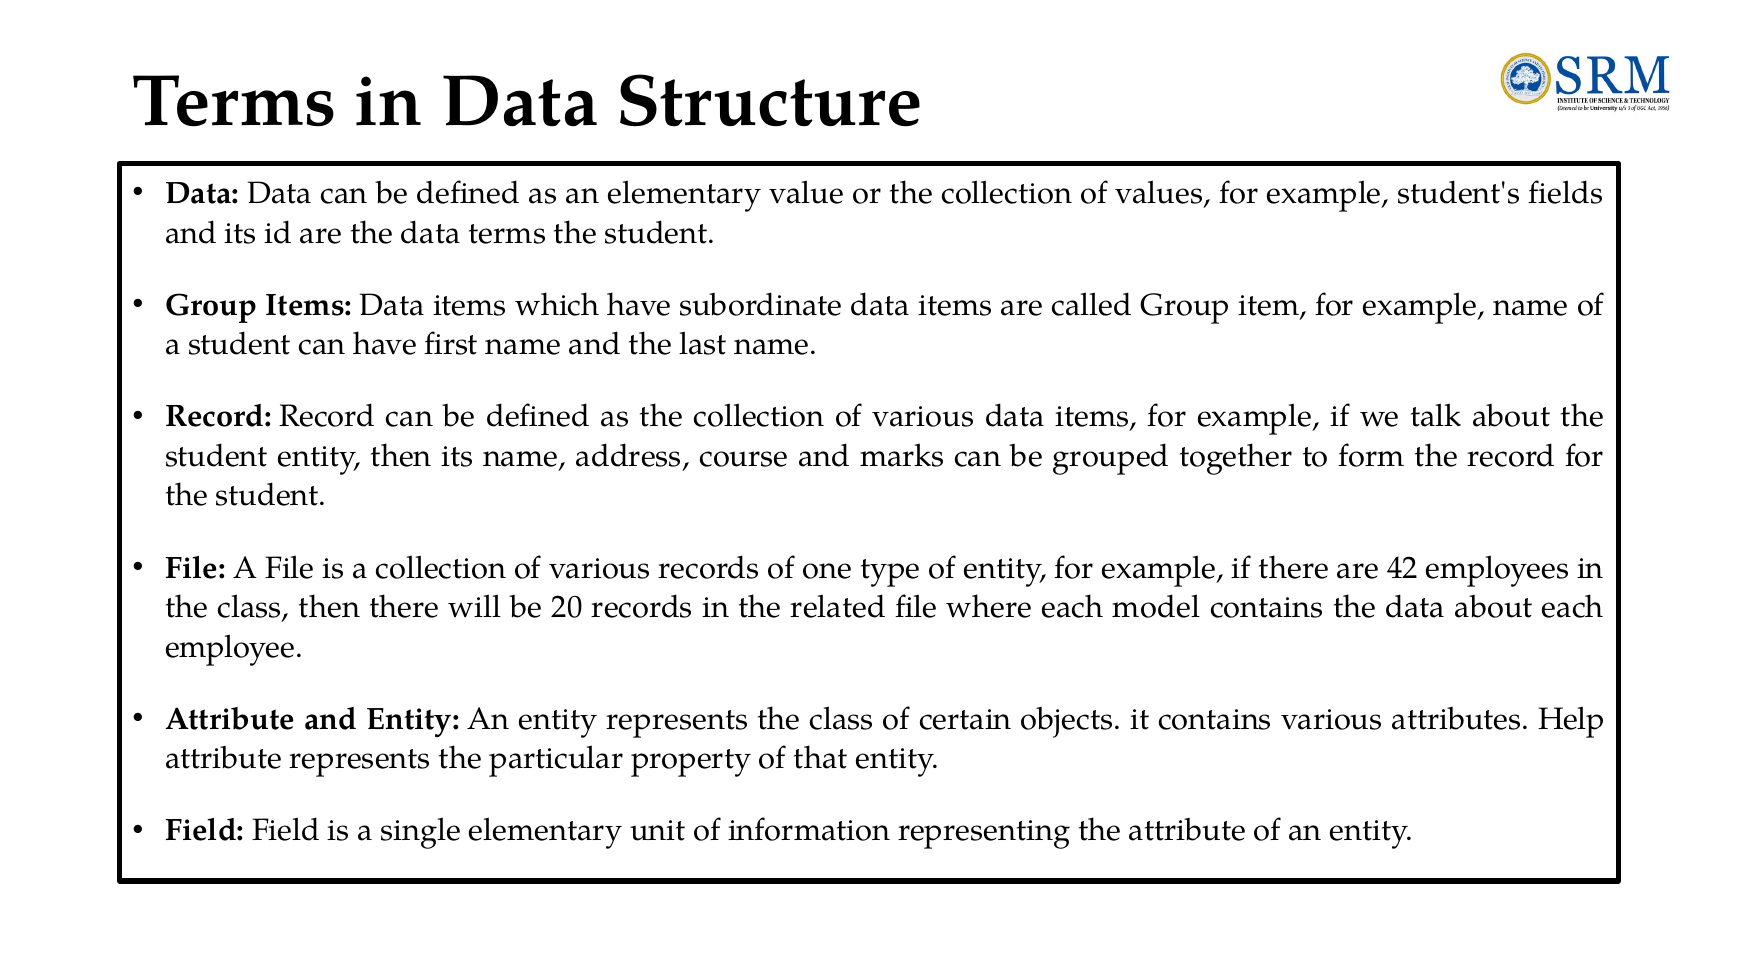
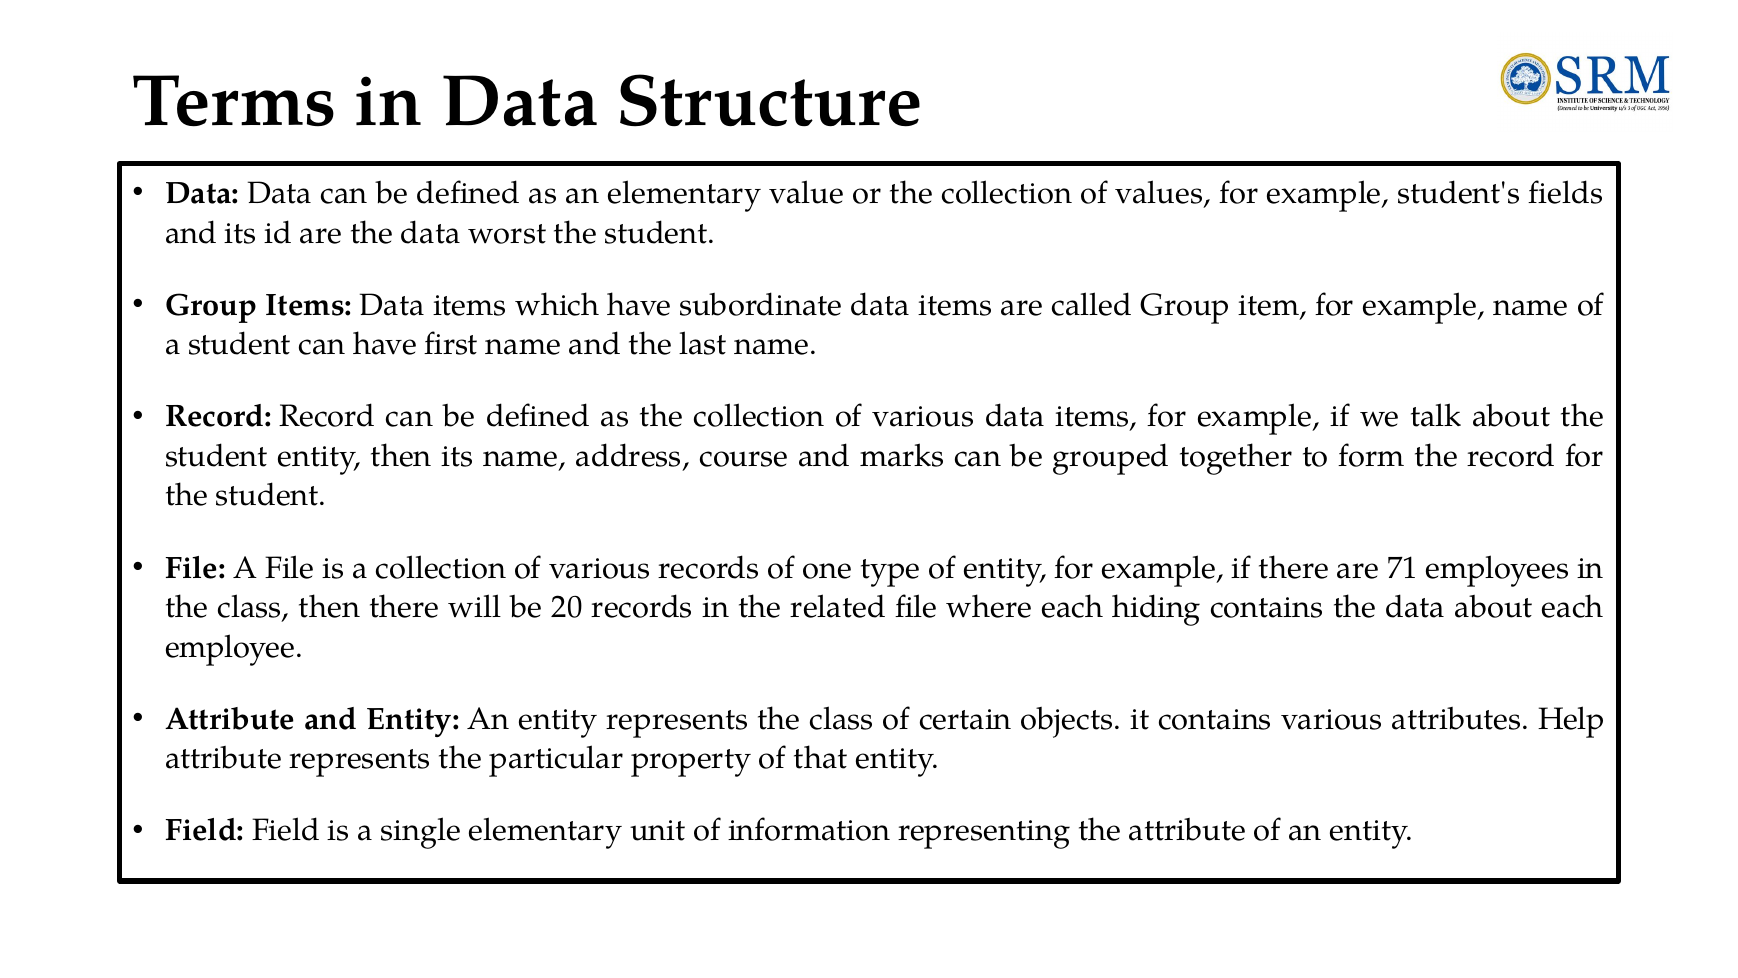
data terms: terms -> worst (507, 233)
42: 42 -> 71 (1402, 568)
model: model -> hiding (1157, 607)
